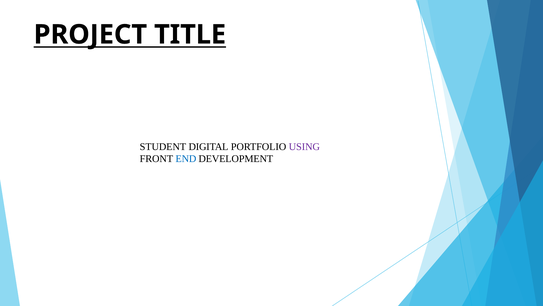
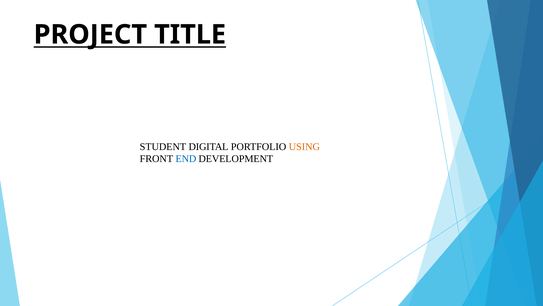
USING colour: purple -> orange (304, 146)
